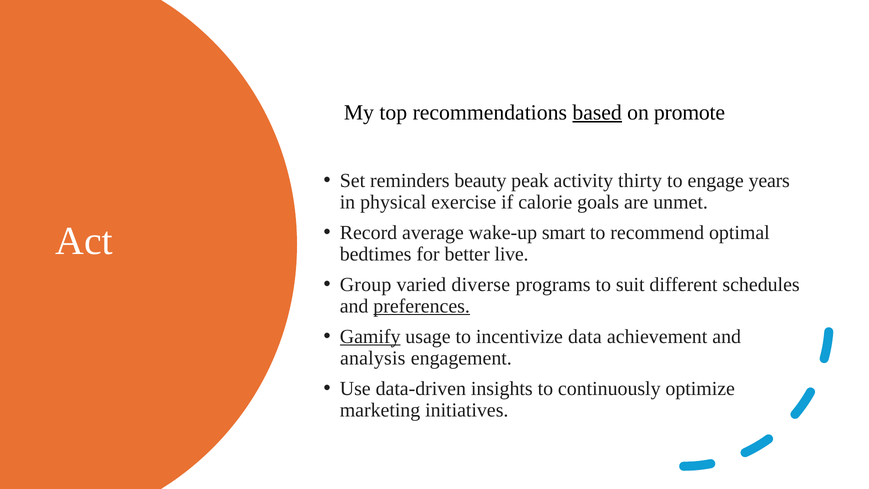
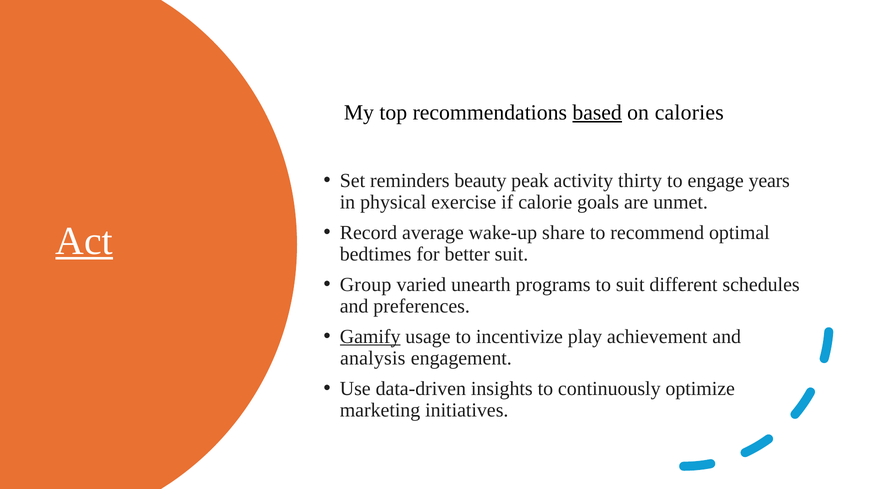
promote: promote -> calories (689, 113)
smart: smart -> share (563, 232)
Act underline: none -> present (84, 241)
better live: live -> suit (511, 254)
diverse: diverse -> unearth (481, 284)
preferences underline: present -> none (422, 306)
data: data -> play (585, 336)
